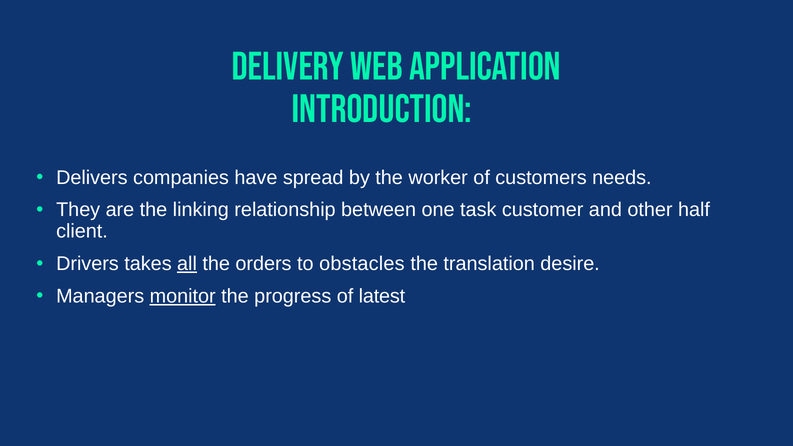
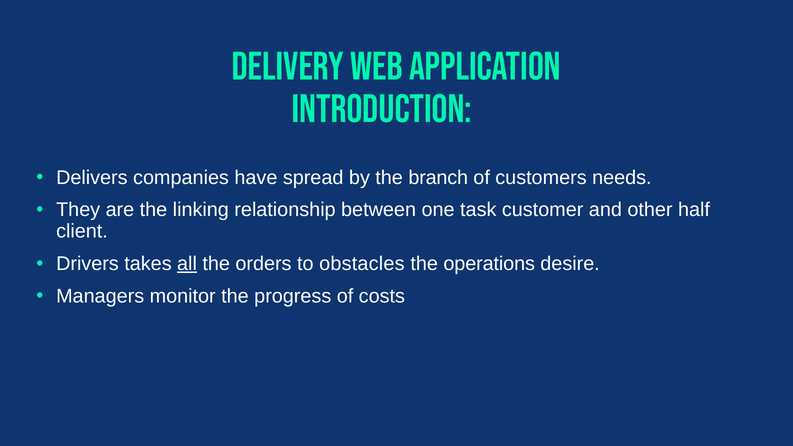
worker: worker -> branch (438, 178)
translation: translation -> operations (489, 264)
monitor underline: present -> none (183, 296)
latest: latest -> costs (382, 296)
